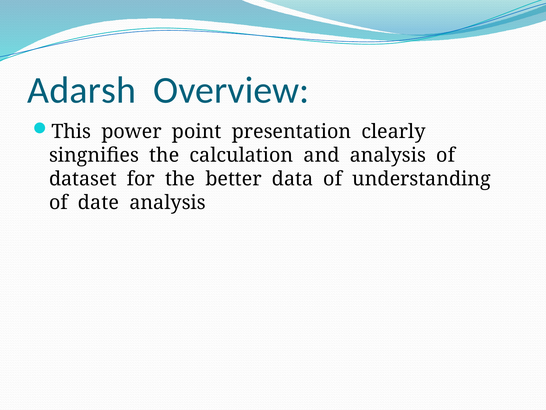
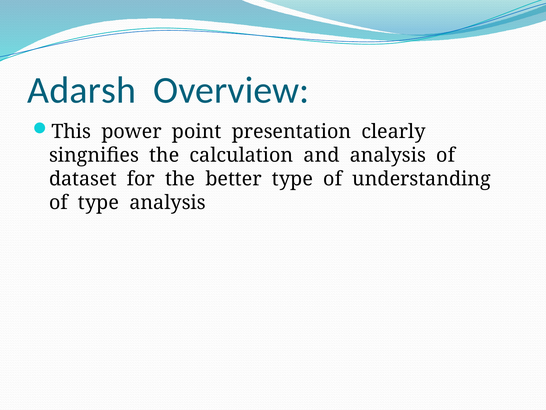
better data: data -> type (292, 179)
of date: date -> type (98, 202)
